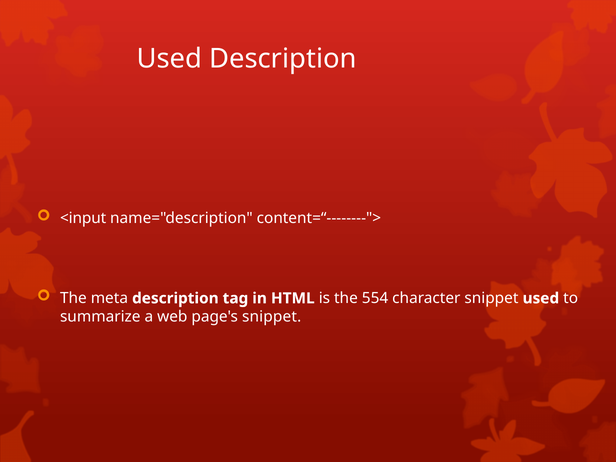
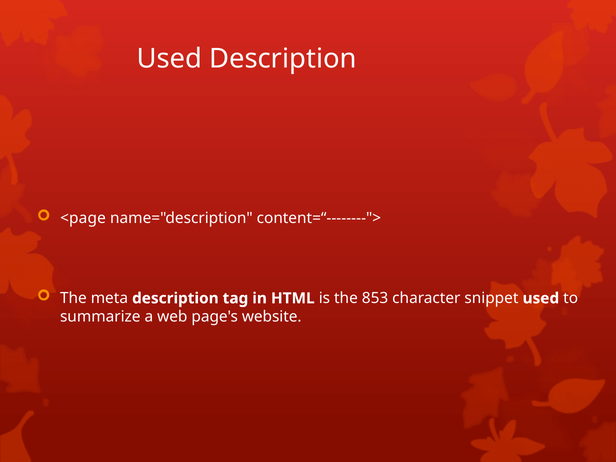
<input: <input -> <page (83, 218)
554: 554 -> 853 (375, 298)
page's snippet: snippet -> website (272, 317)
